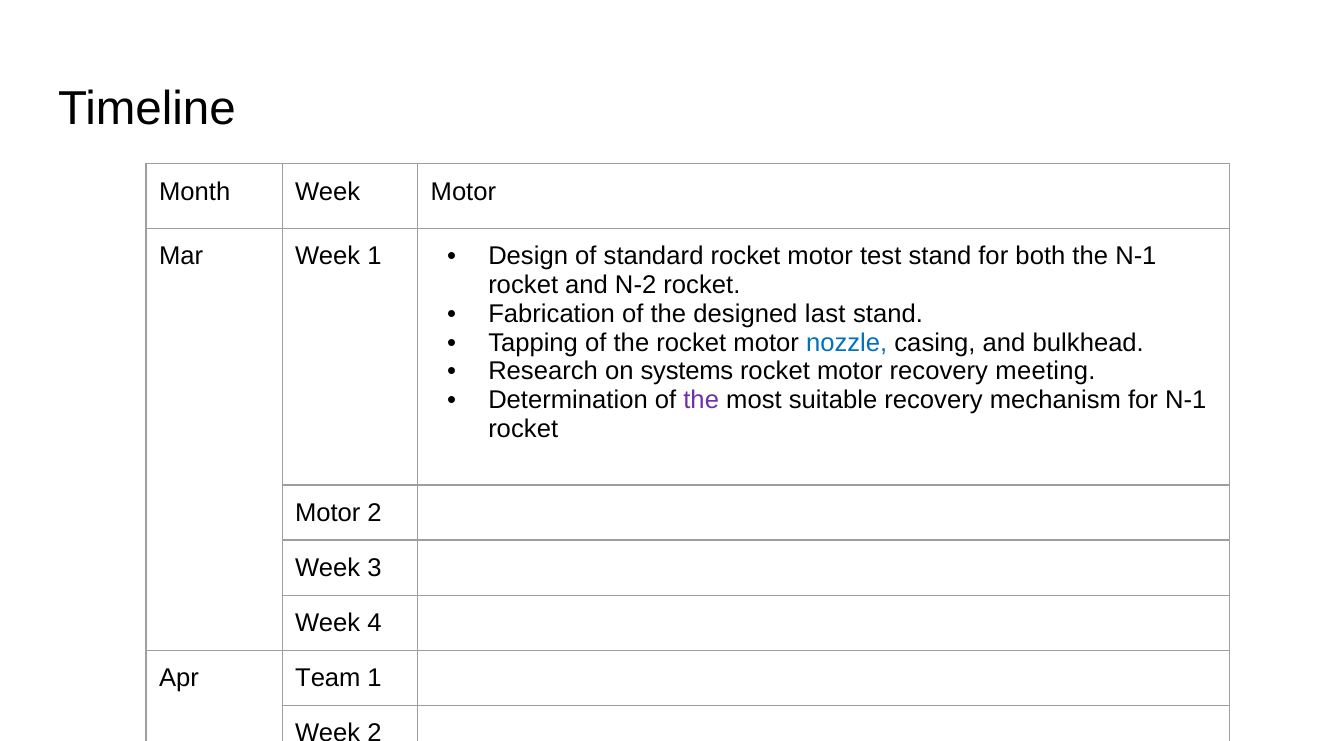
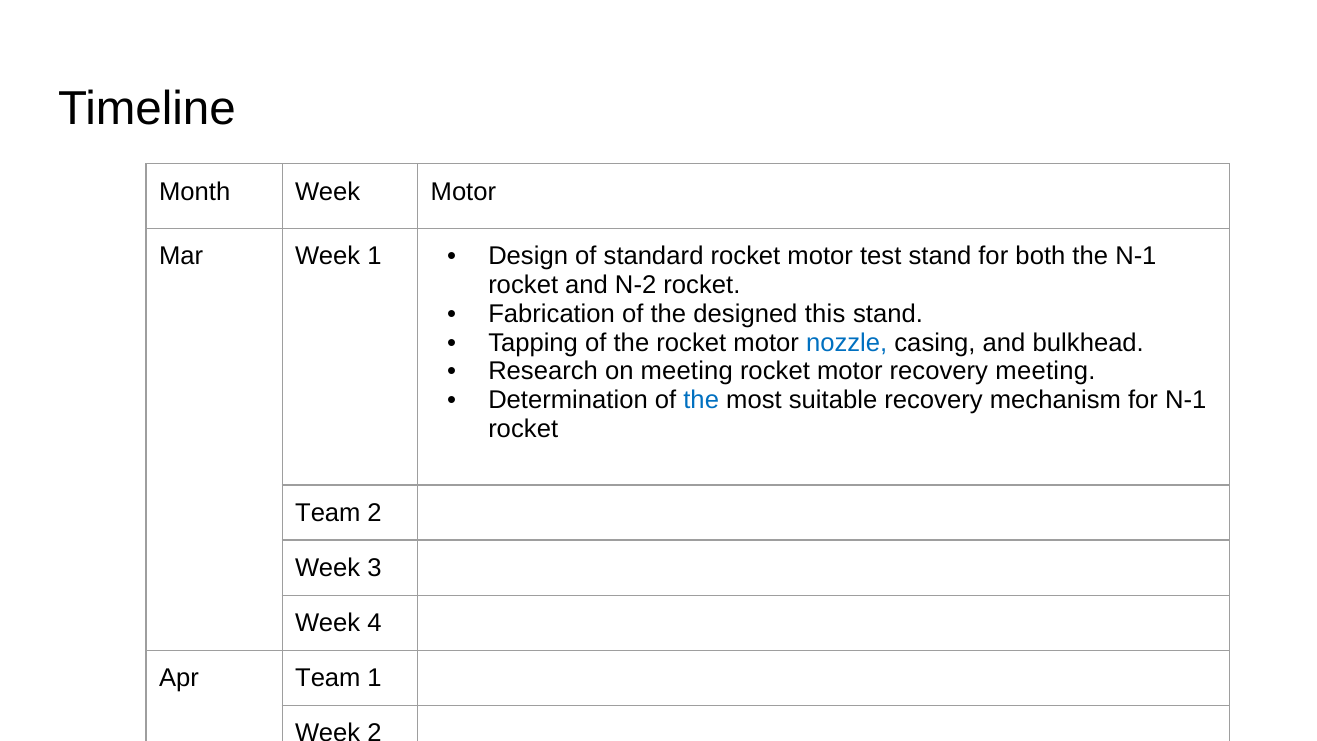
last: last -> this (825, 314)
on systems: systems -> meeting (687, 371)
the colour: purple -> blue (701, 400)
Motor: Motor -> Team (328, 513)
